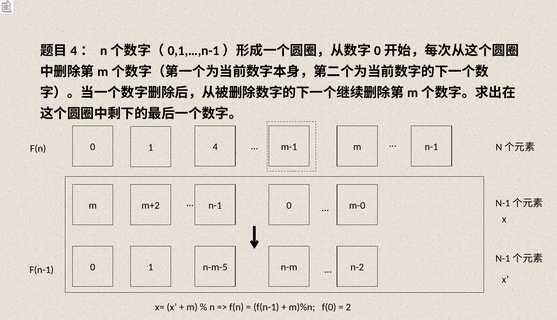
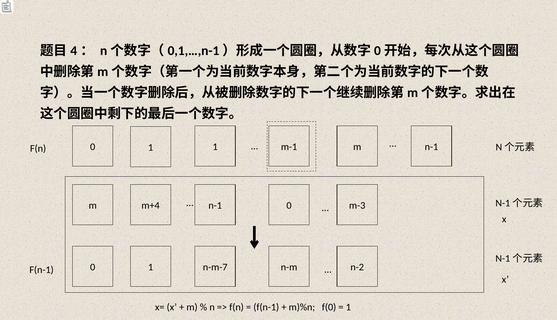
0 4: 4 -> 1 (215, 147)
m-0: m-0 -> m-3 (357, 206)
m+2: m+2 -> m+4 (151, 206)
n-m-5: n-m-5 -> n-m-7 (215, 268)
2: 2 -> 1 (348, 308)
